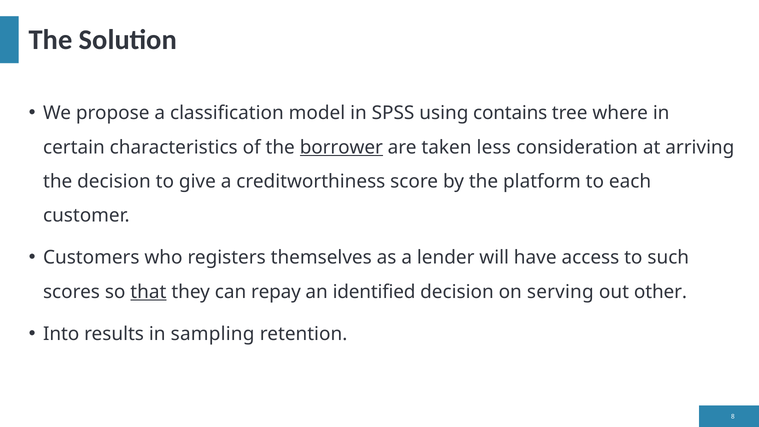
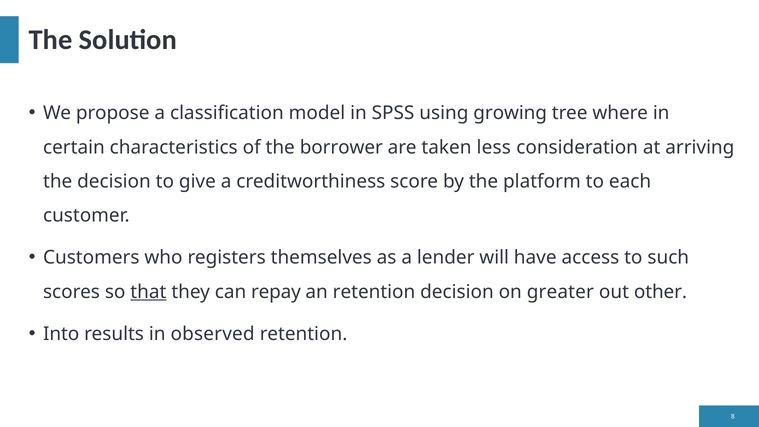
contains: contains -> growing (510, 113)
borrower underline: present -> none (341, 147)
an identified: identified -> retention (374, 292)
serving: serving -> greater (560, 292)
sampling: sampling -> observed (213, 334)
